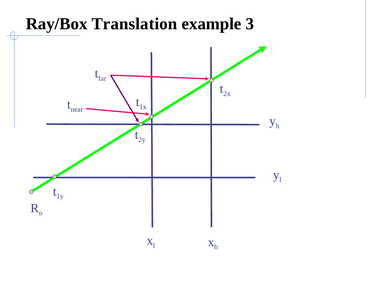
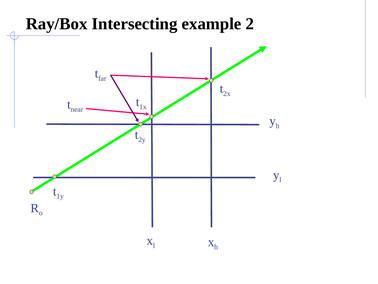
Translation: Translation -> Intersecting (135, 24)
3: 3 -> 2 (250, 24)
